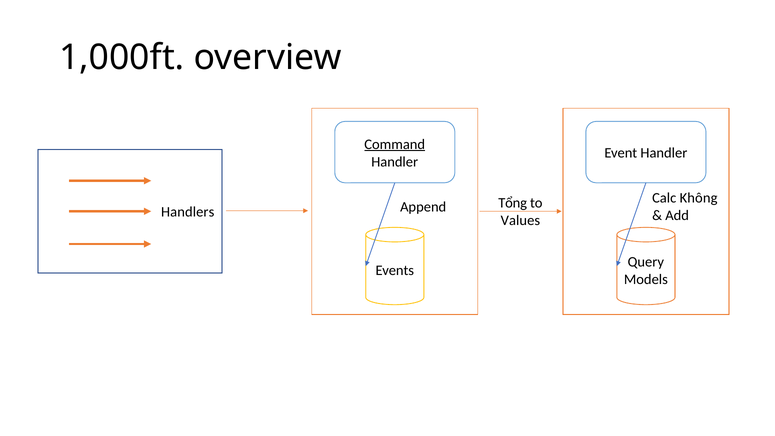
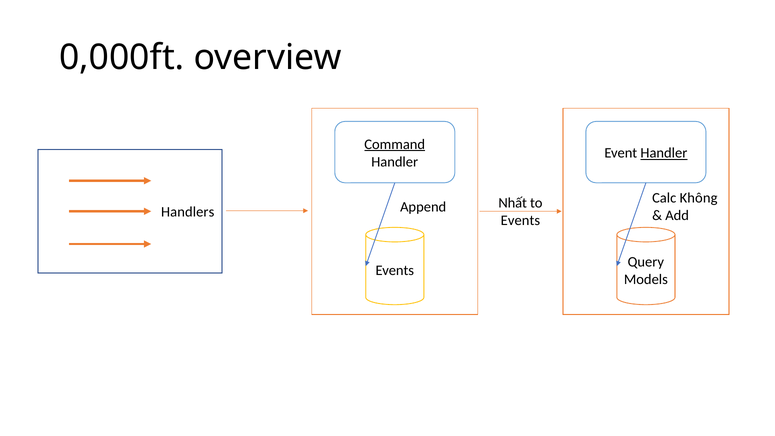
1,000ft: 1,000ft -> 0,000ft (122, 58)
Handler underline: none -> present (664, 153)
Tổng: Tổng -> Nhất (513, 203)
Values: Values -> Events (520, 220)
